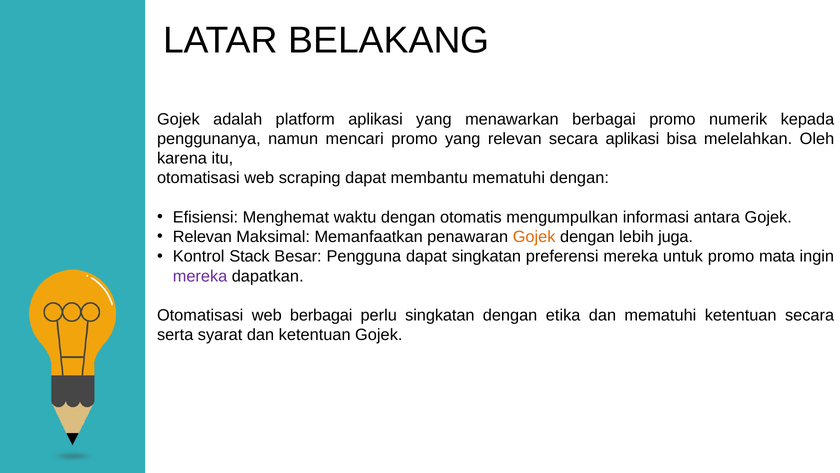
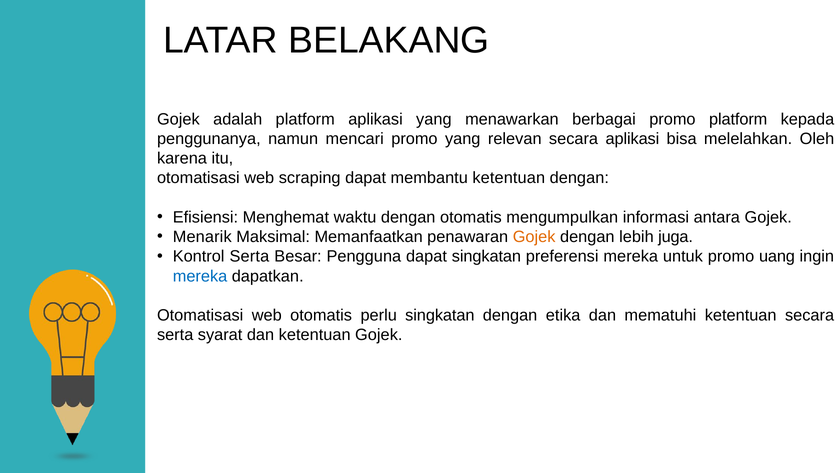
promo numerik: numerik -> platform (738, 119)
membantu mematuhi: mematuhi -> ketentuan (509, 178)
Relevan: Relevan -> Menarik (202, 237)
Kontrol Stack: Stack -> Serta (249, 256)
mata: mata -> uang (777, 256)
mereka colour: purple -> blue (200, 276)
web berbagai: berbagai -> otomatis (321, 315)
